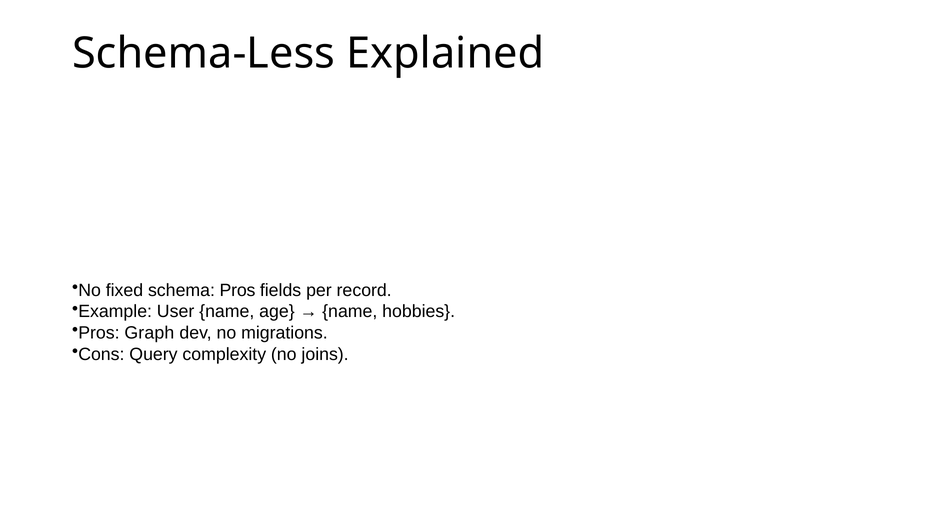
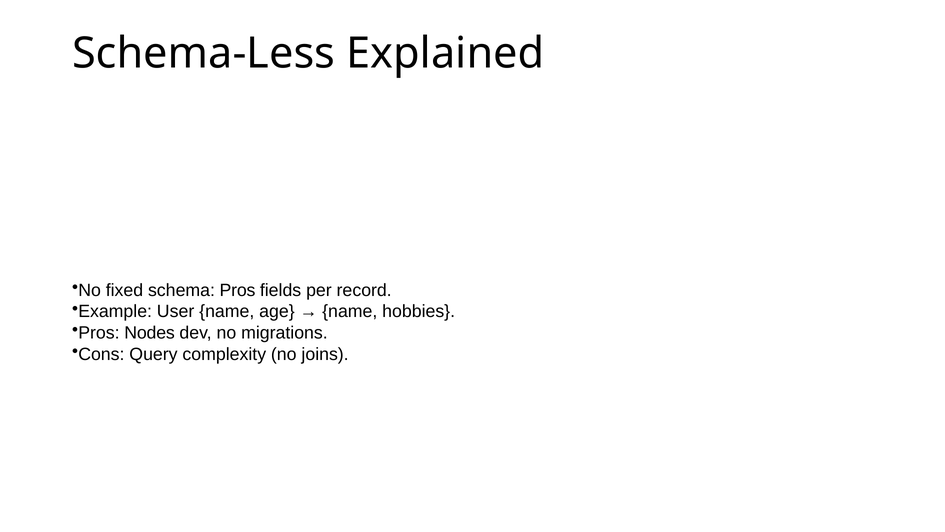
Graph: Graph -> Nodes (150, 333)
